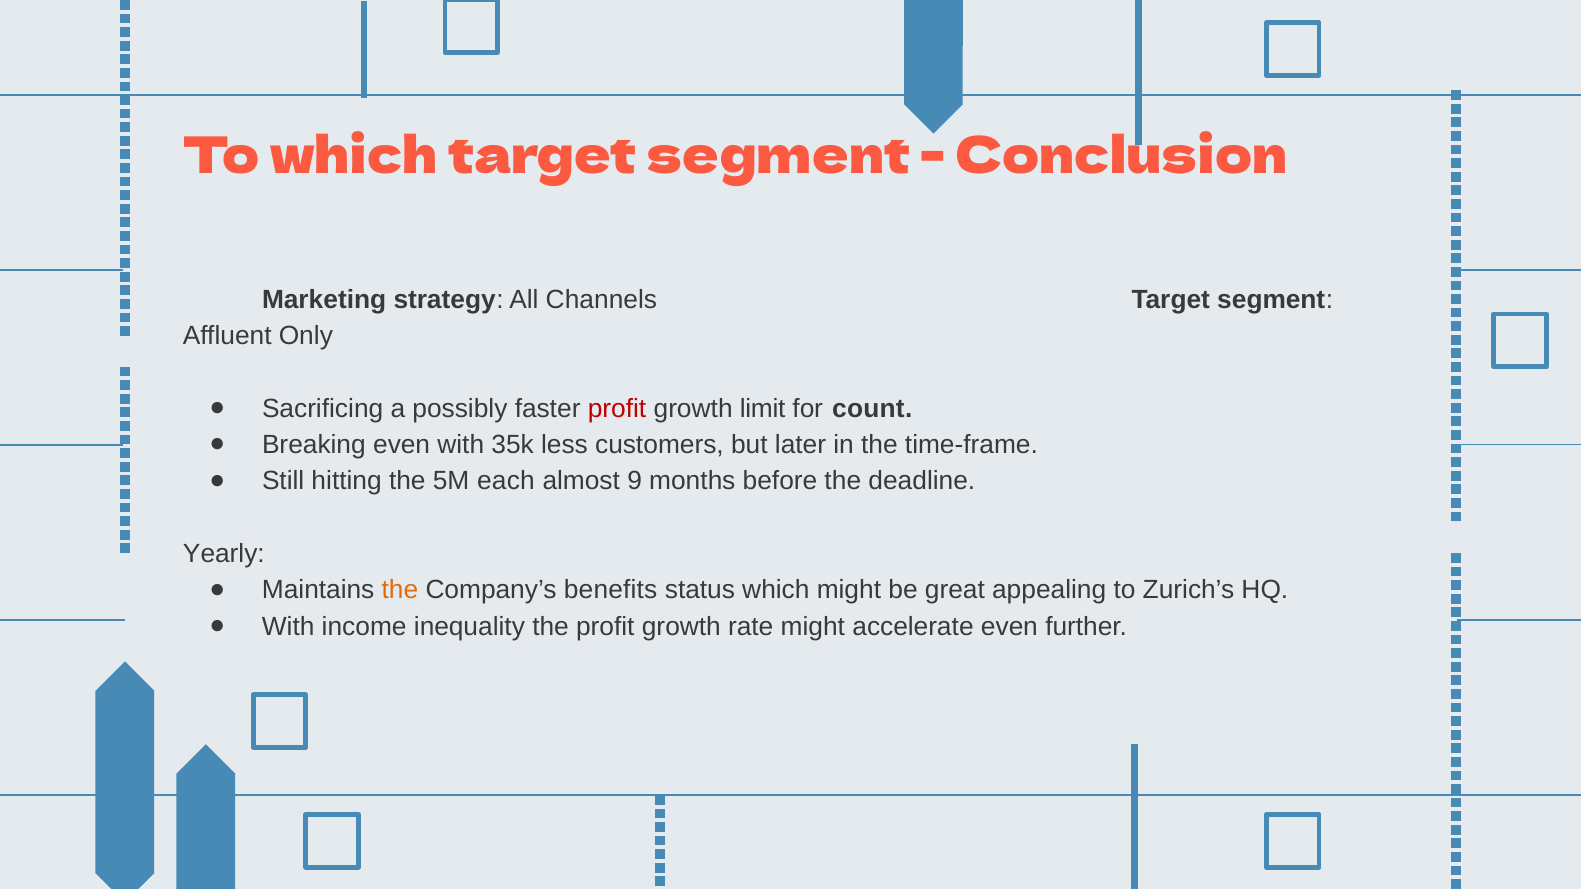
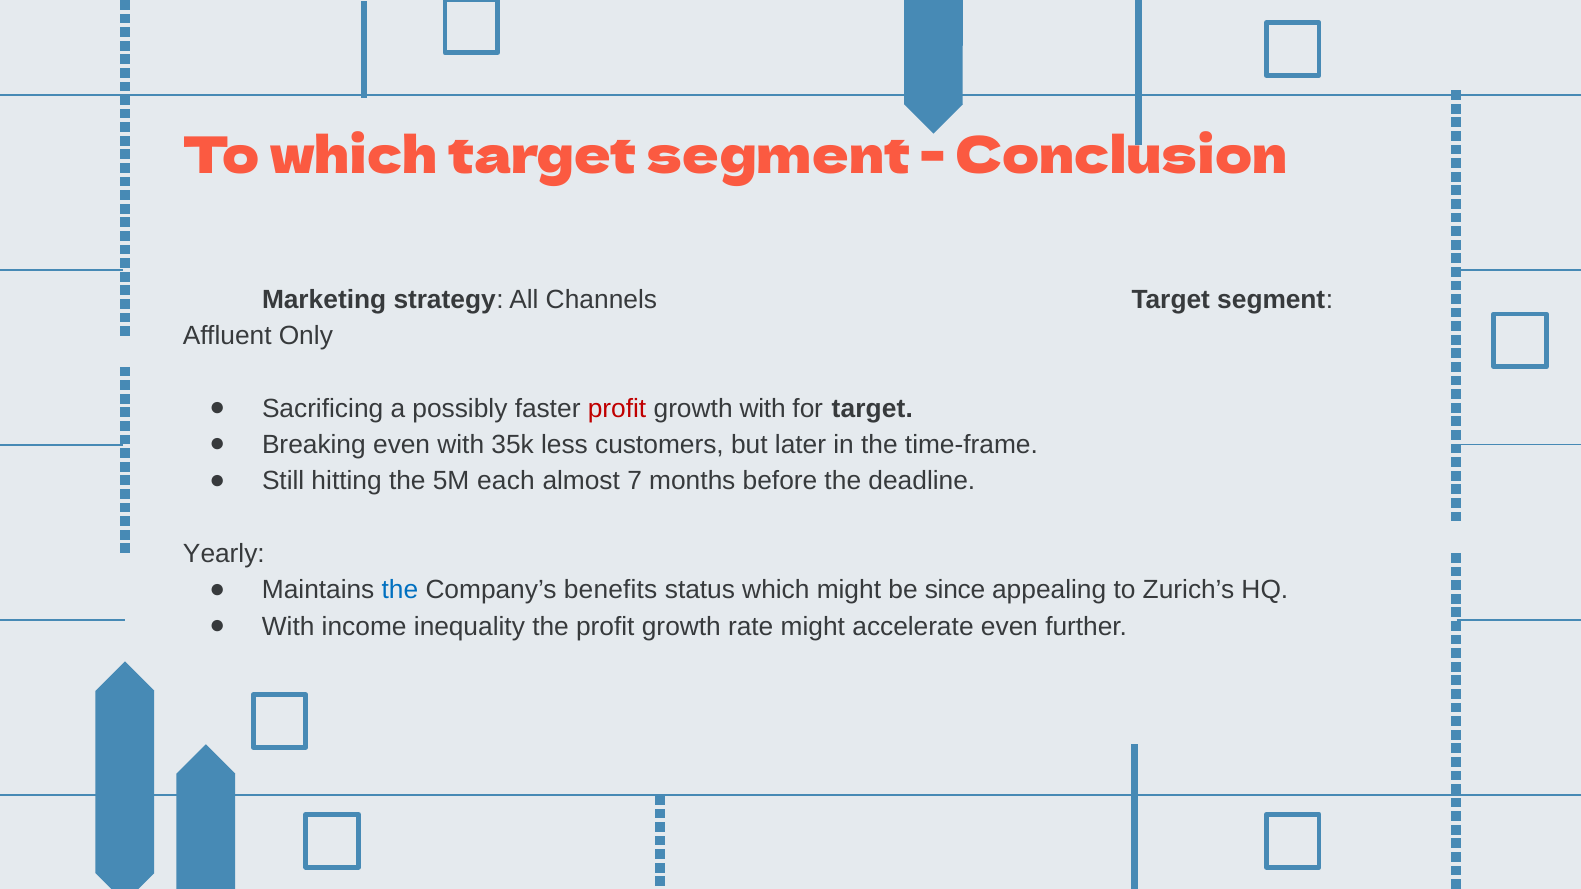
growth limit: limit -> with (763, 409)
for count: count -> target (872, 409)
9: 9 -> 7 (635, 481)
the colour: orange -> blue (400, 590)
great: great -> since (955, 590)
